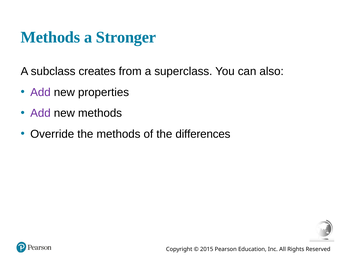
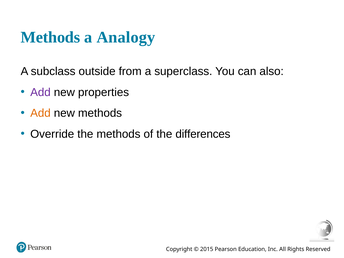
Stronger: Stronger -> Analogy (126, 37)
creates: creates -> outside (97, 71)
Add colour: purple -> orange (40, 113)
